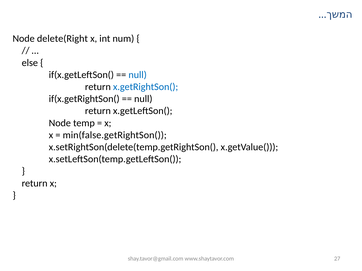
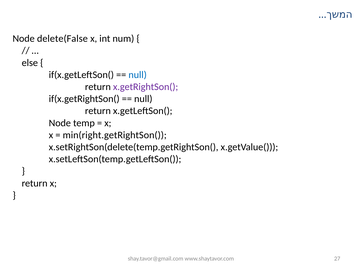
delete(Right: delete(Right -> delete(False (62, 39)
x.getRightSon( colour: blue -> purple (146, 87)
min(false.getRightSon(: min(false.getRightSon( -> min(right.getRightSon( (115, 135)
